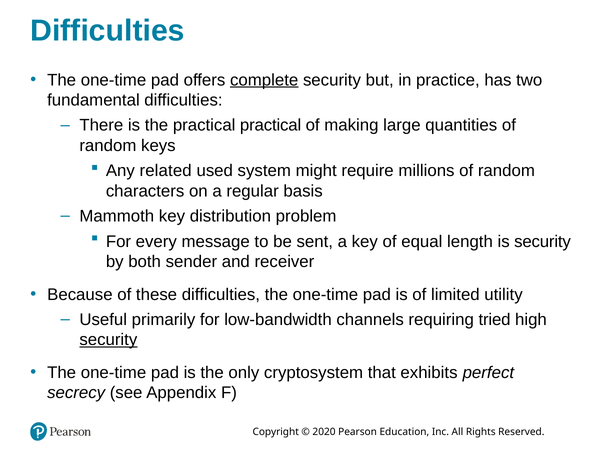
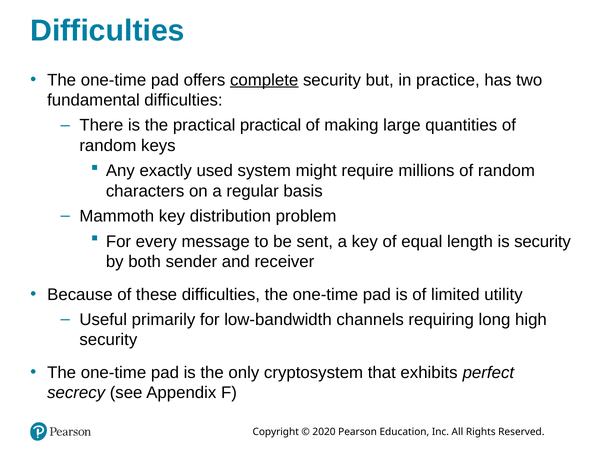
related: related -> exactly (166, 171)
tried: tried -> long (494, 320)
security underline: present -> none (108, 340)
